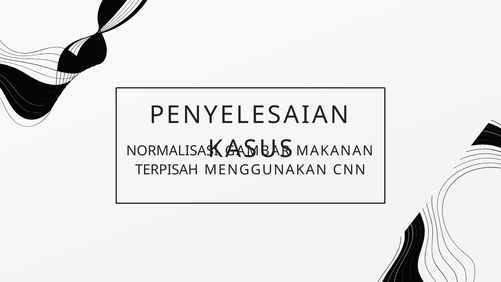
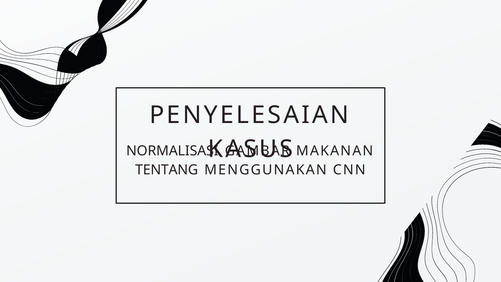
TERPISAH: TERPISAH -> TENTANG (167, 170)
